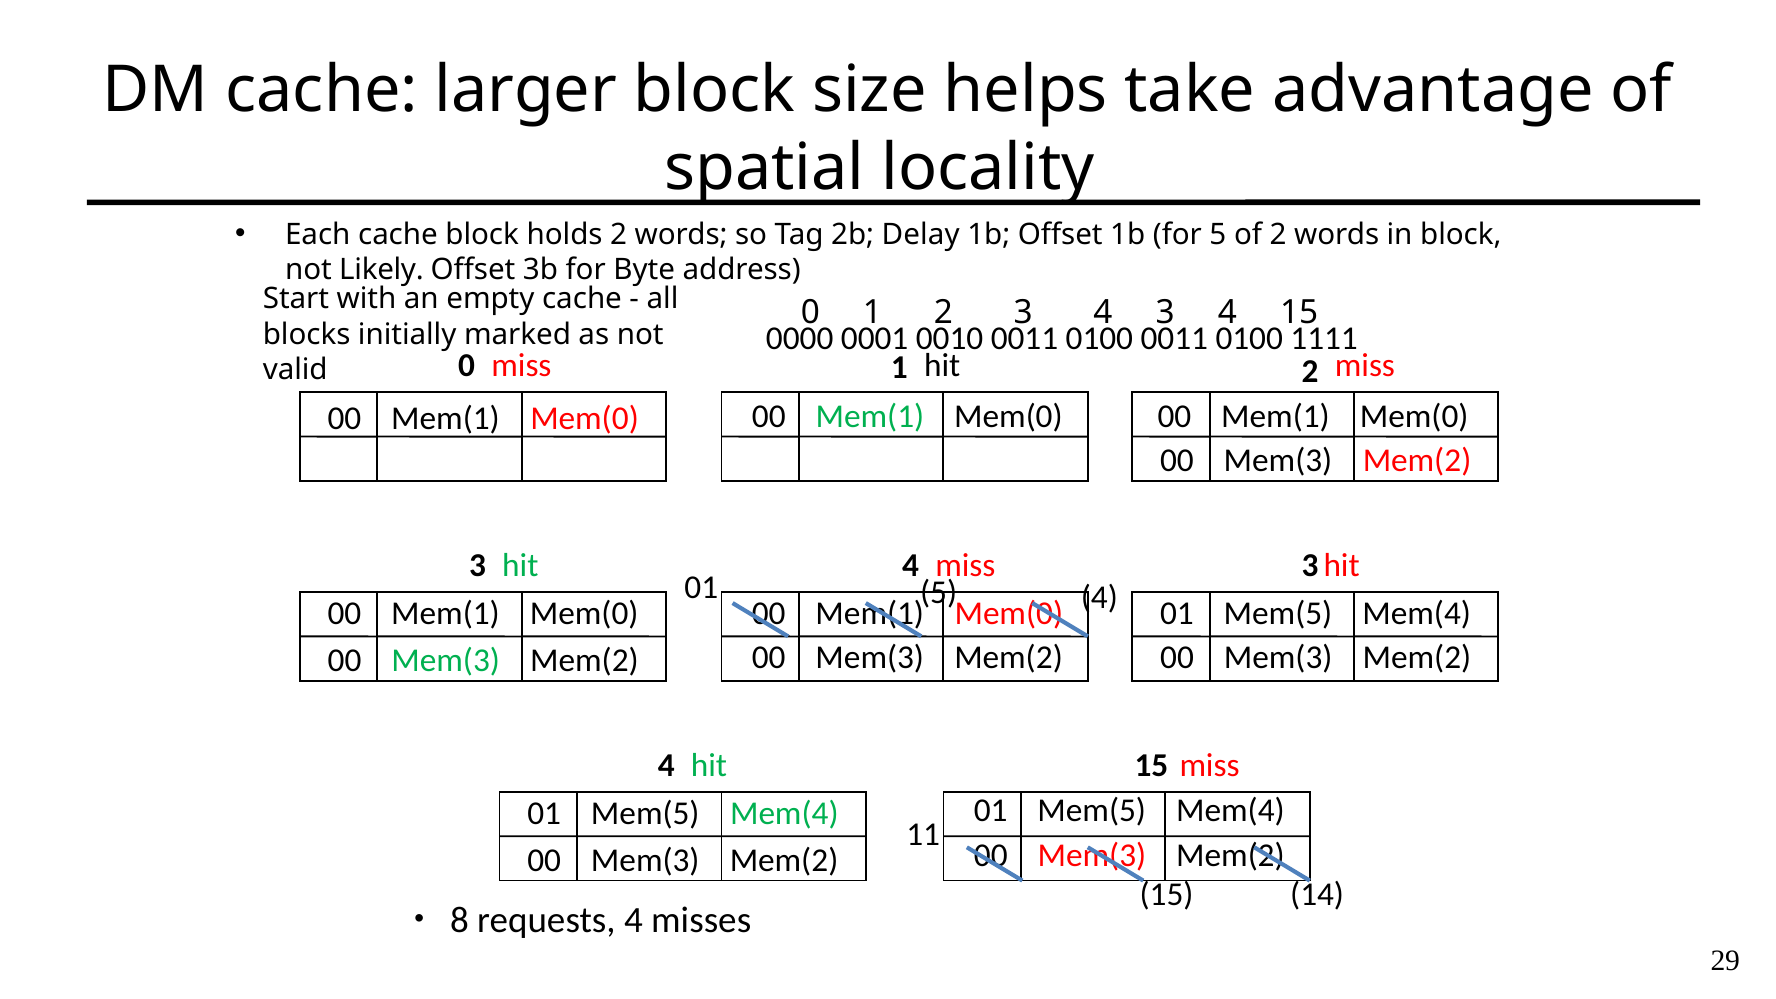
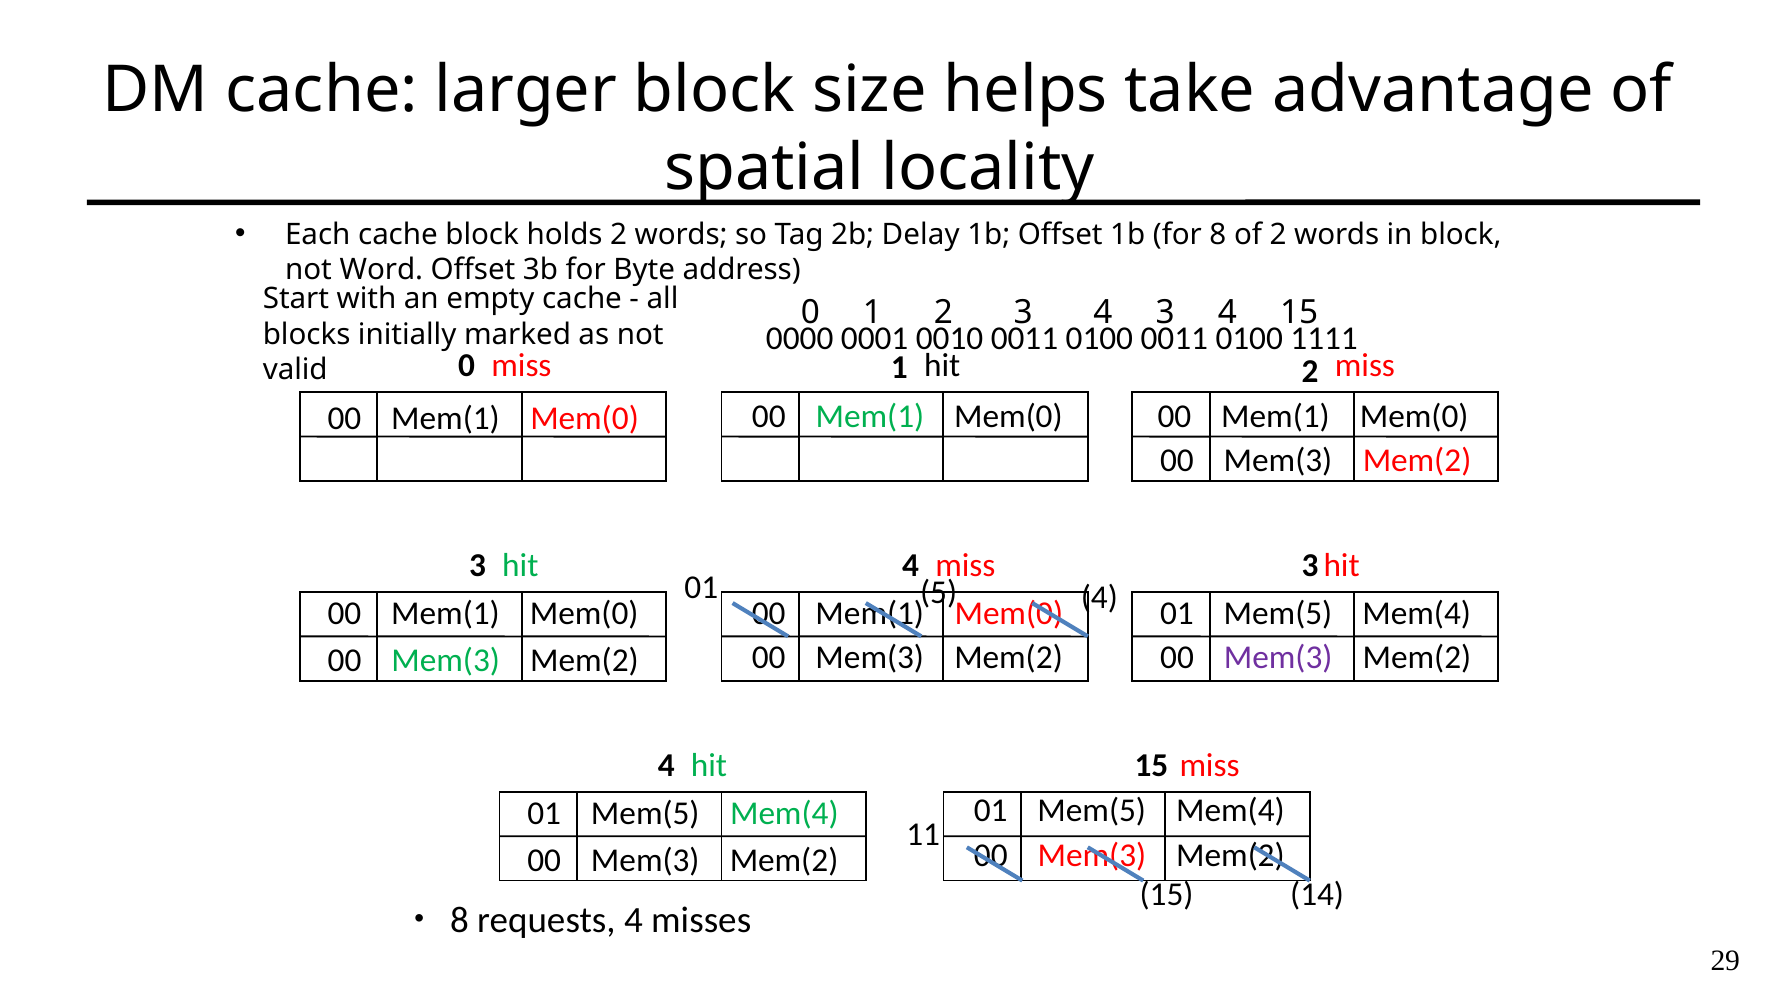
for 5: 5 -> 8 (1218, 234)
Likely: Likely -> Word (381, 270)
Mem(3 colour: black -> purple (1278, 658)
